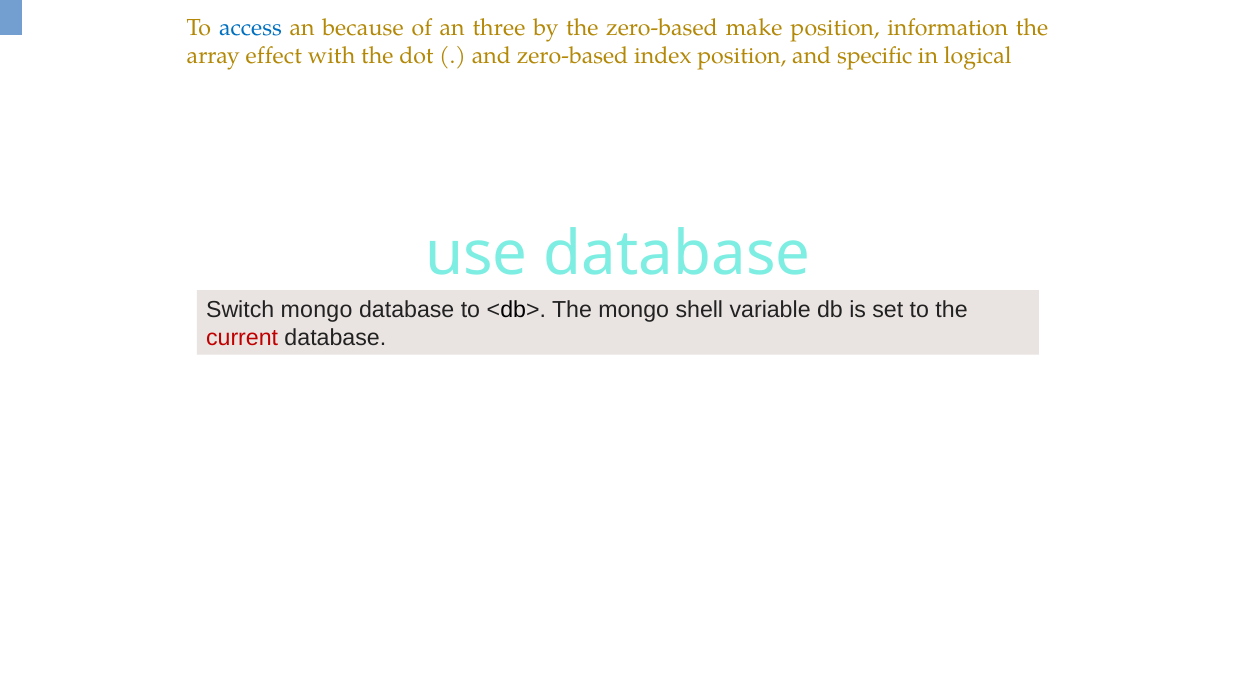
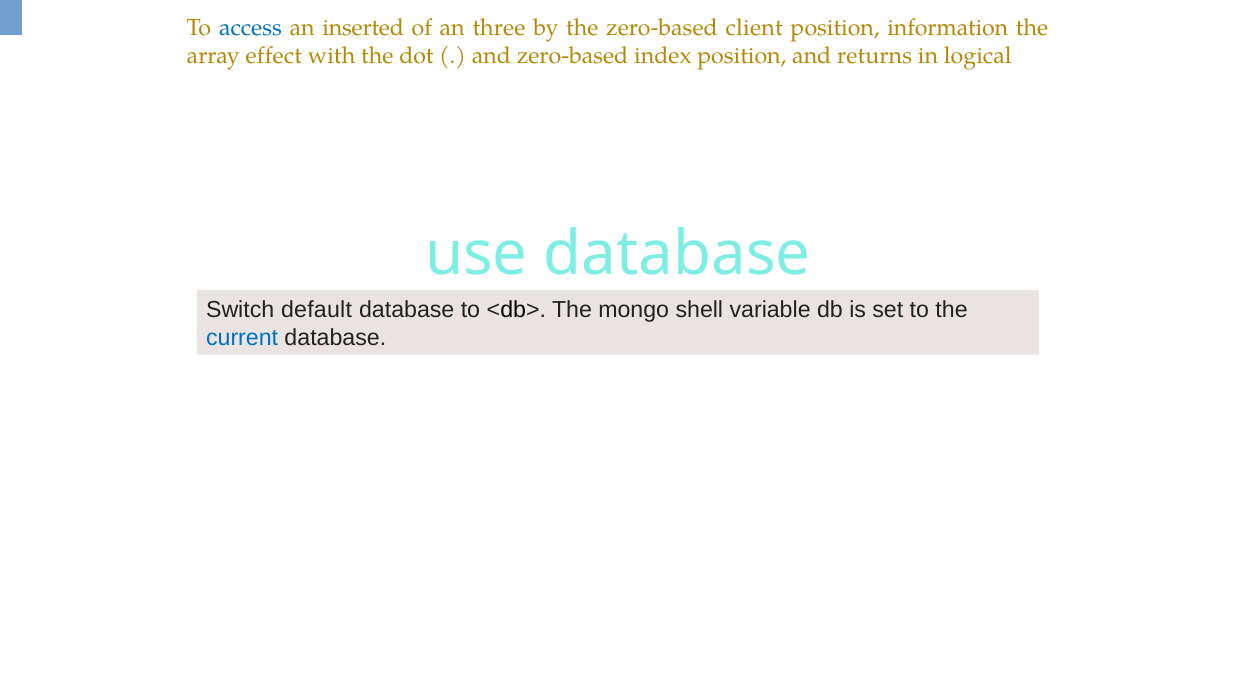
because: because -> inserted (363, 28)
make: make -> client (754, 28)
specific: specific -> returns (875, 56)
Switch mongo: mongo -> default (317, 310)
current colour: red -> blue (242, 338)
